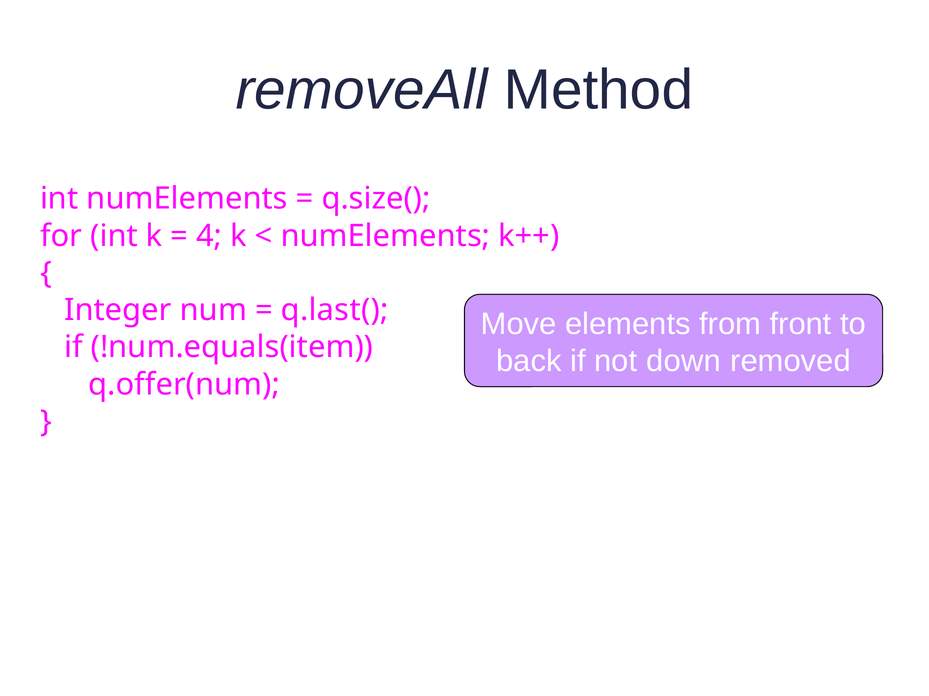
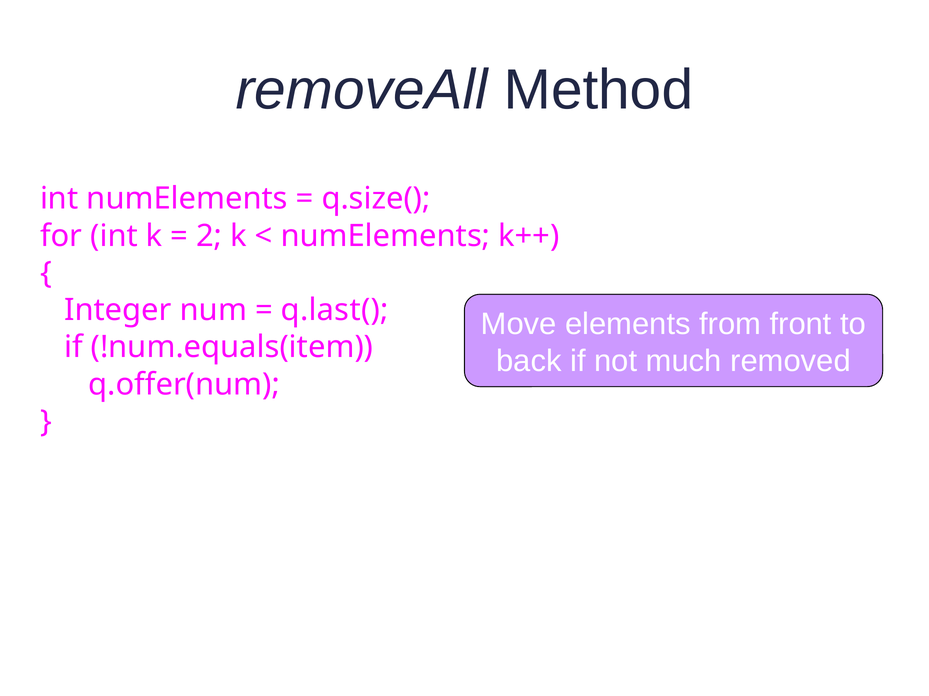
4: 4 -> 2 (209, 236)
down: down -> much (684, 362)
